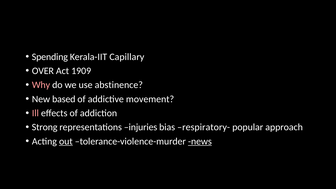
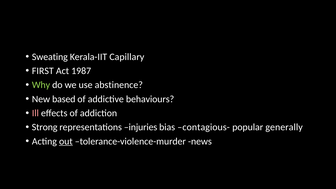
Spending: Spending -> Sweating (50, 57)
OVER: OVER -> FIRST (43, 71)
1909: 1909 -> 1987 (81, 71)
Why colour: pink -> light green (41, 85)
movement: movement -> behaviours (150, 99)
respiratory-: respiratory- -> contagious- (204, 127)
approach: approach -> generally (284, 127)
news underline: present -> none (200, 141)
